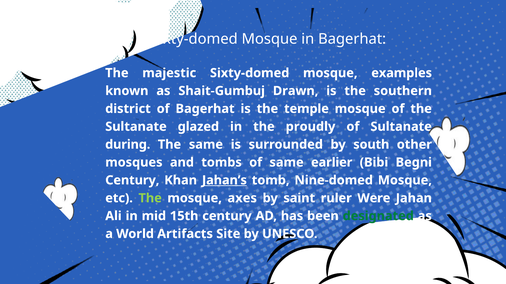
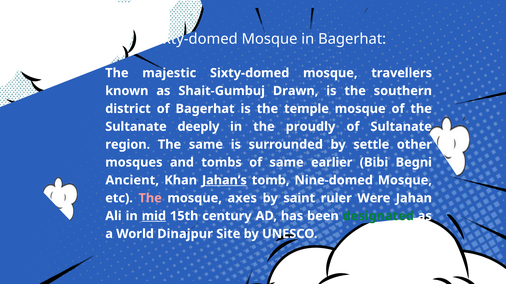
examples: examples -> travellers (402, 73)
glazed: glazed -> deeply (198, 127)
during: during -> region (128, 145)
south: south -> settle (371, 145)
Century: Century -> Ancient (132, 181)
The colour: light green -> pink (150, 199)
mid underline: none -> present (154, 216)
Artifacts: Artifacts -> Dinajpur (185, 234)
